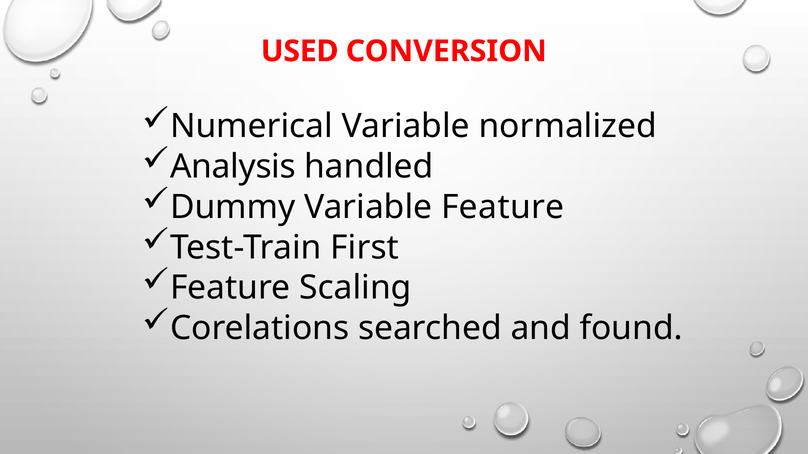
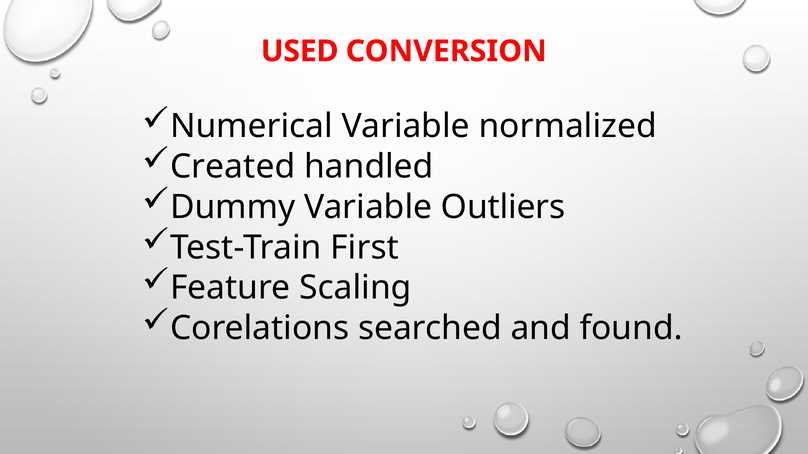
Analysis: Analysis -> Created (233, 167)
Variable Feature: Feature -> Outliers (503, 207)
